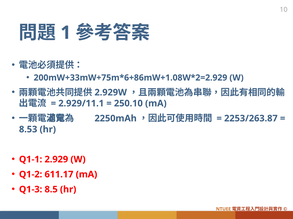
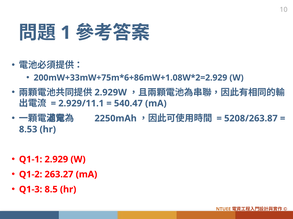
250.10: 250.10 -> 540.47 (128, 104)
2253/263.87: 2253/263.87 -> 5208/263.87 (251, 119)
611.17: 611.17 -> 263.27 (59, 175)
